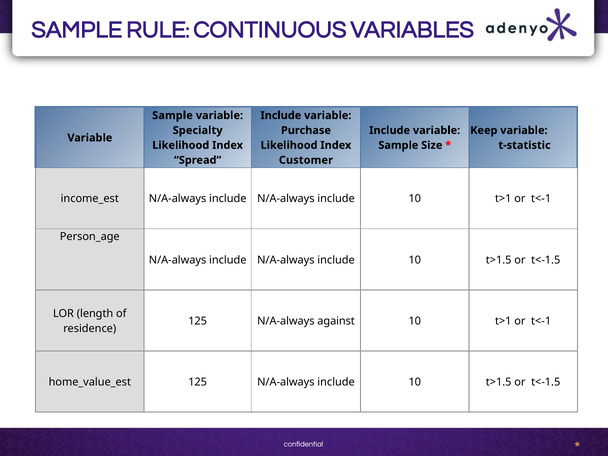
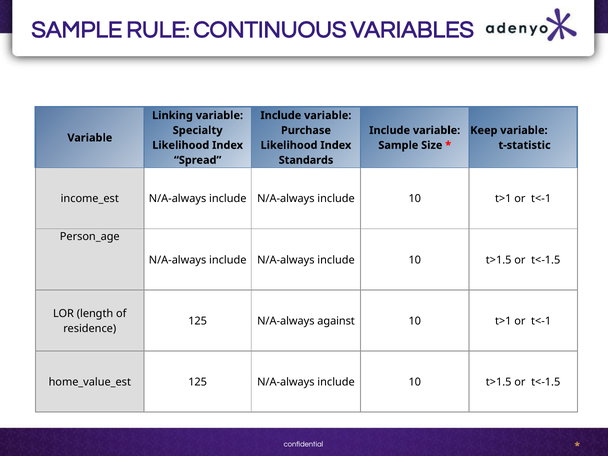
Sample: Sample -> Linking (173, 115)
Customer: Customer -> Standards (306, 160)
